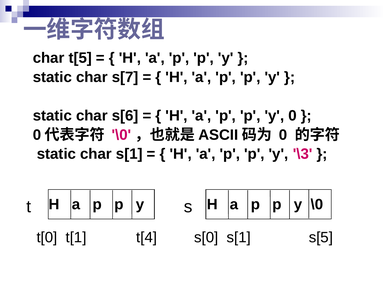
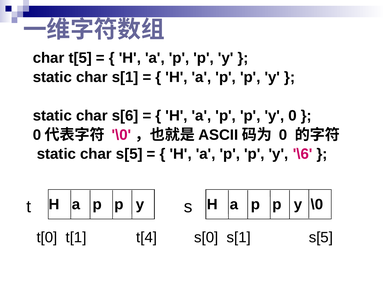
char s[7: s[7 -> s[1 (125, 77)
char s[1: s[1 -> s[5 (129, 154)
\3: \3 -> \6 (303, 154)
